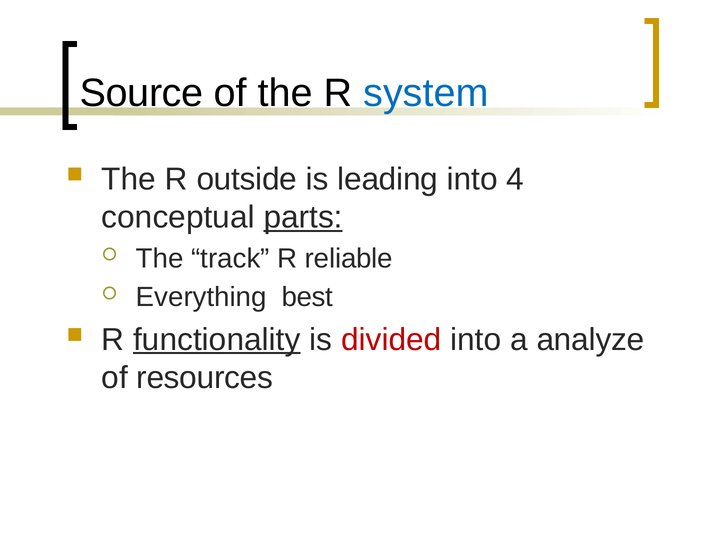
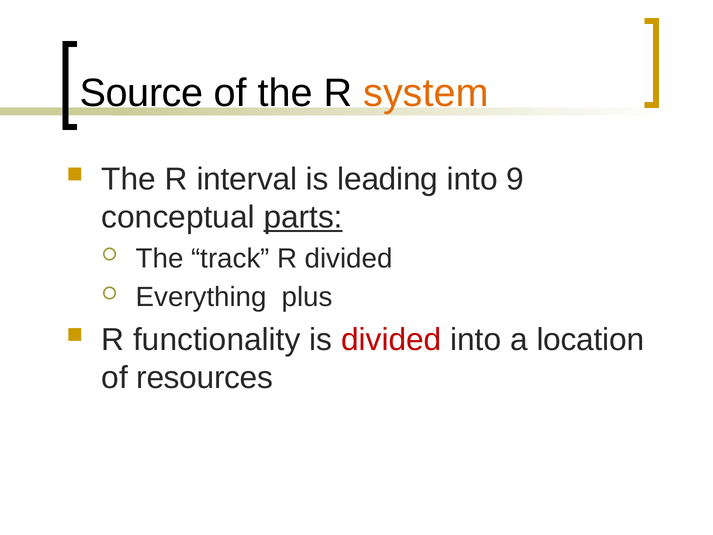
system colour: blue -> orange (426, 93)
outside: outside -> interval (247, 179)
4: 4 -> 9 (515, 179)
R reliable: reliable -> divided (349, 258)
best: best -> plus (307, 297)
functionality underline: present -> none (217, 339)
analyze: analyze -> location (590, 339)
